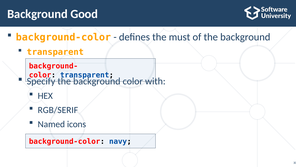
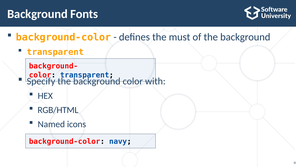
Good: Good -> Fonts (84, 14)
RGB/SERIF: RGB/SERIF -> RGB/HTML (58, 110)
